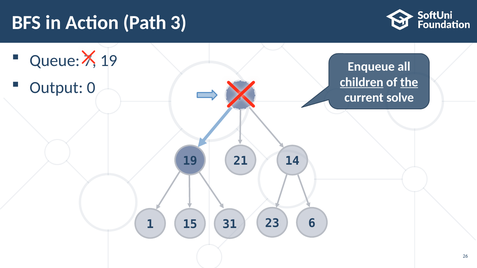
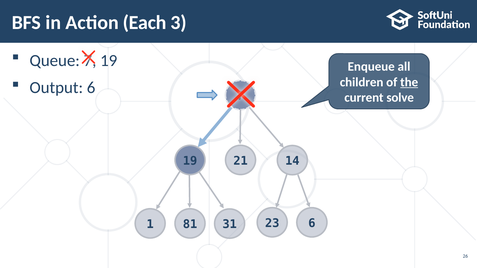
Path: Path -> Each (145, 23)
children underline: present -> none (362, 82)
Output 0: 0 -> 6 (91, 88)
15: 15 -> 81 (190, 224)
